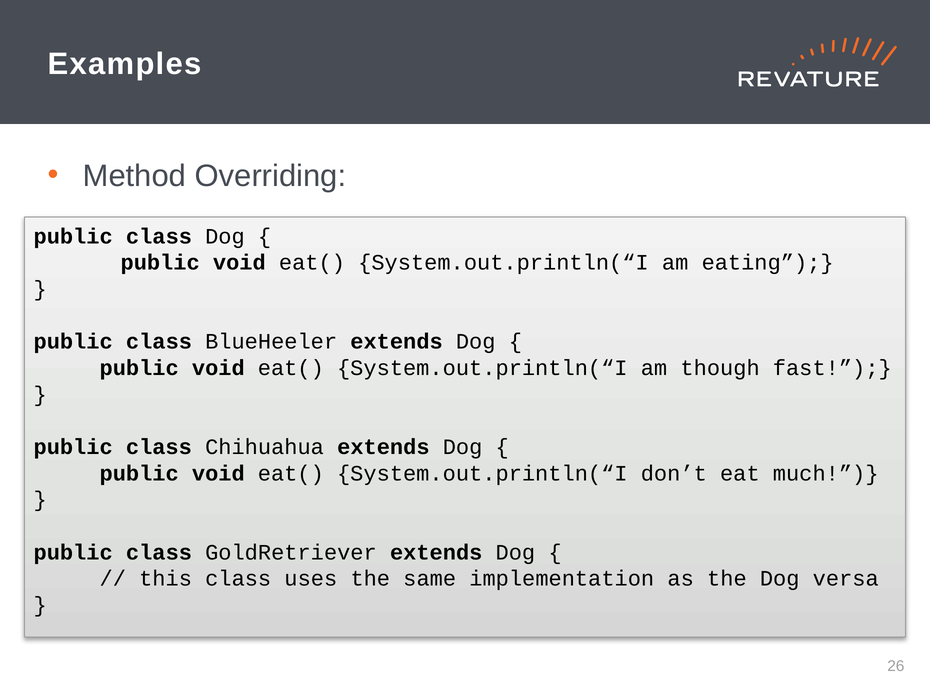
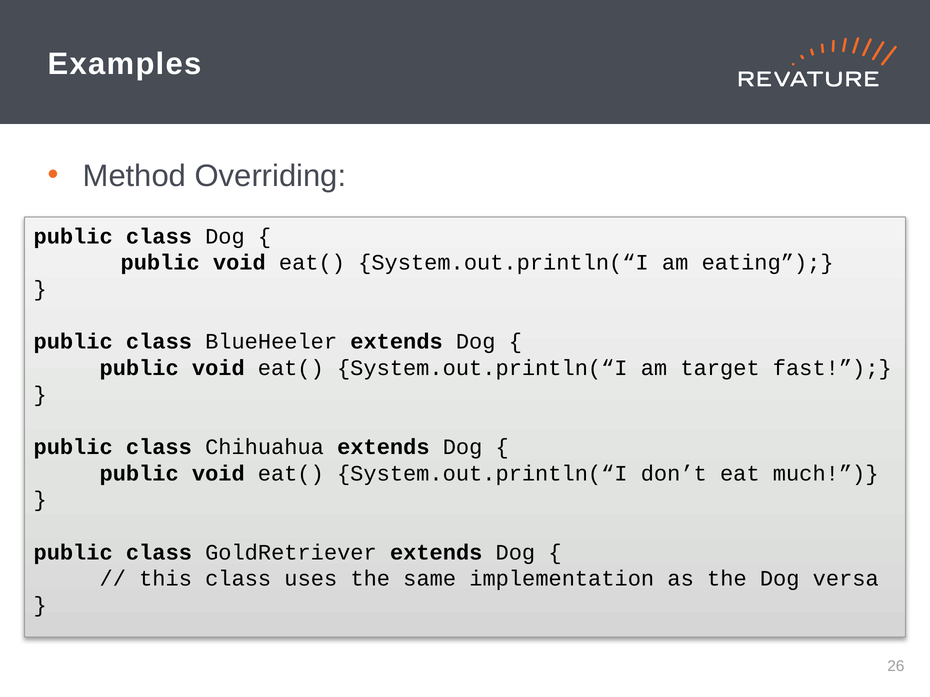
though: though -> target (720, 368)
